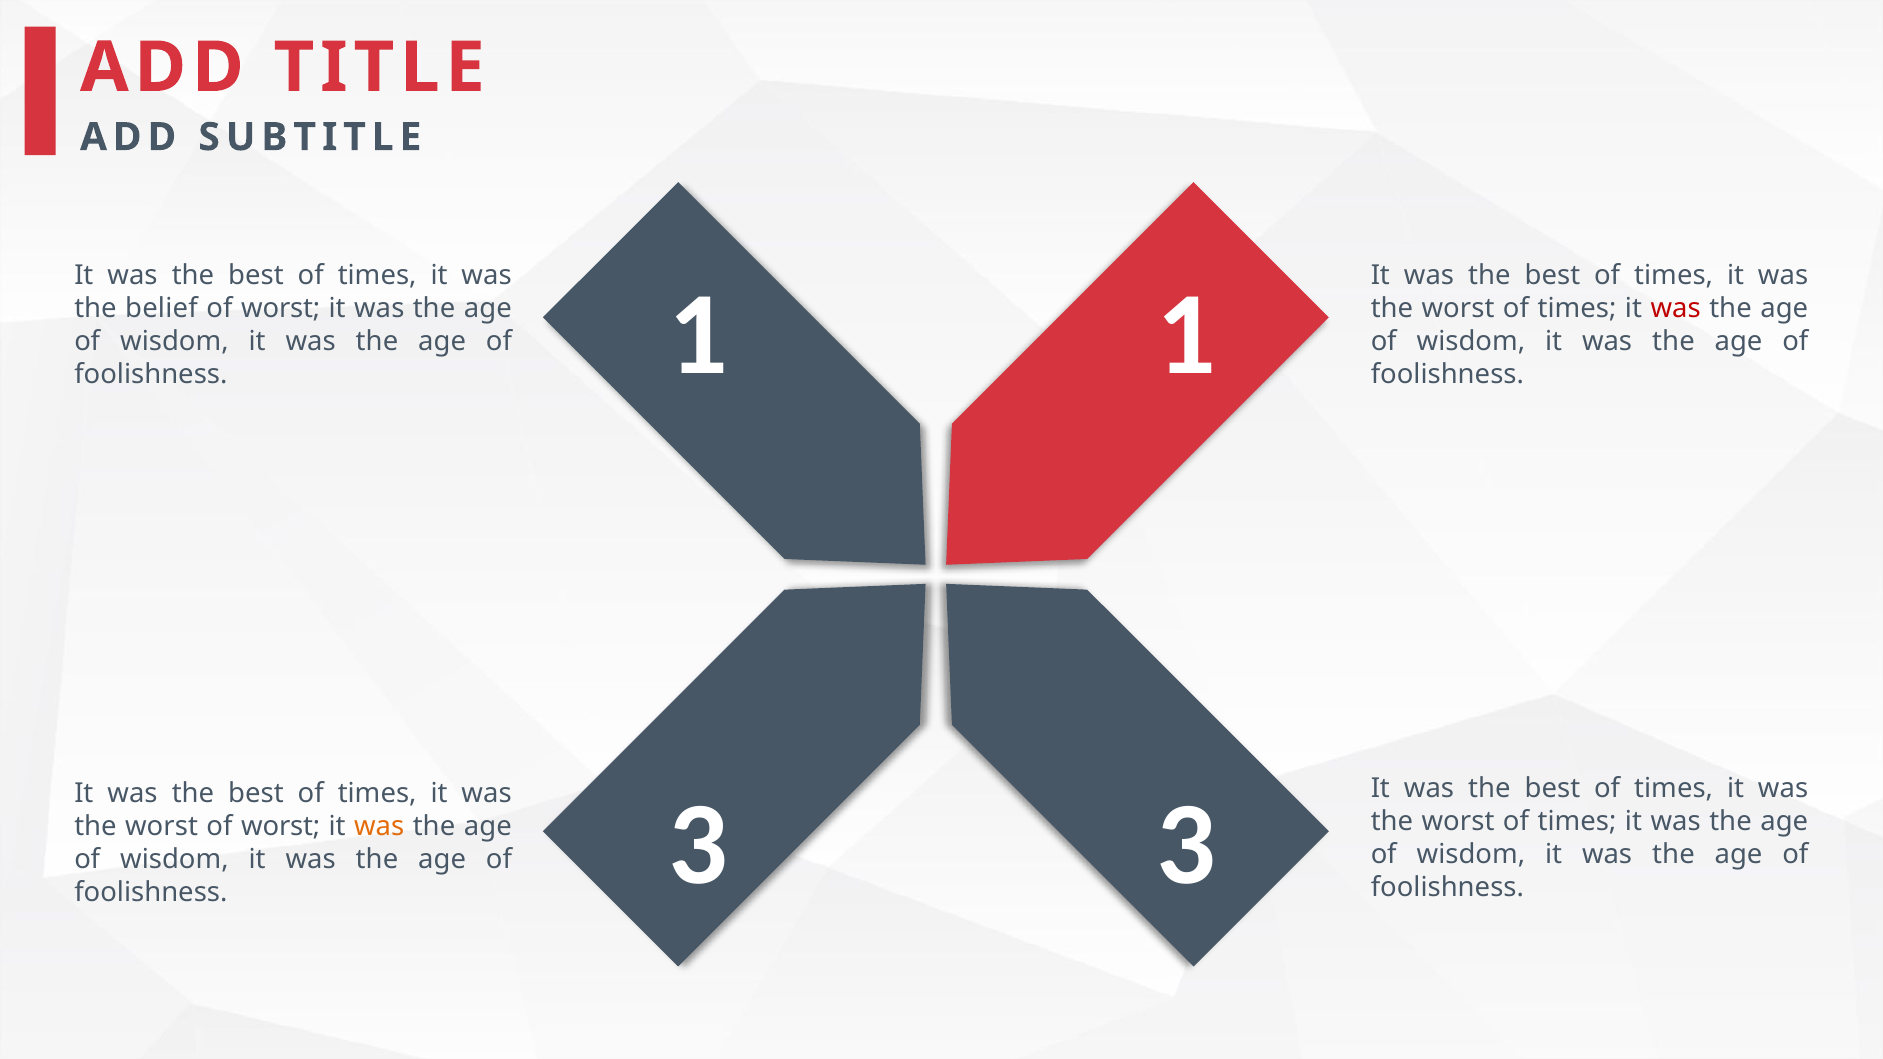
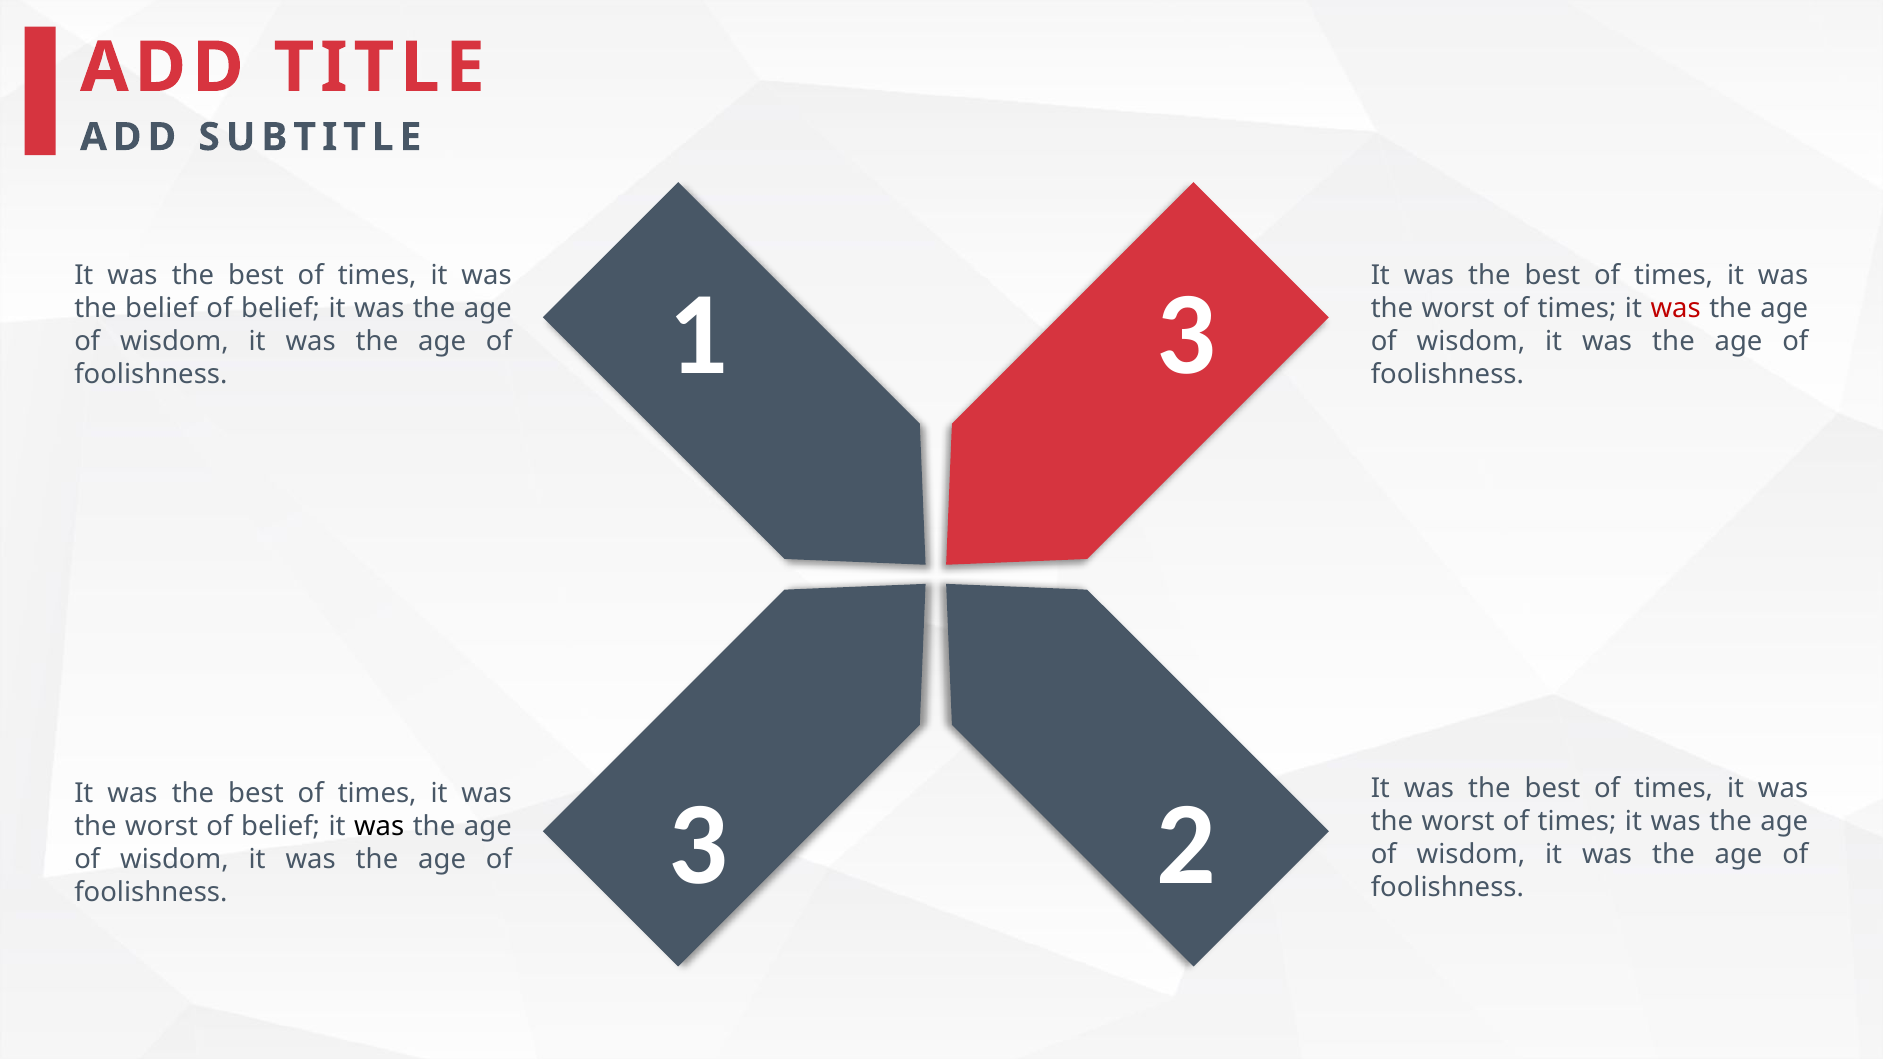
1 1: 1 -> 3 (1186, 334)
worst: worst -> belief (281, 308)
3 3: 3 -> 2 (1186, 845)
worst of worst: worst -> belief (281, 827)
was colour: orange -> black (379, 827)
